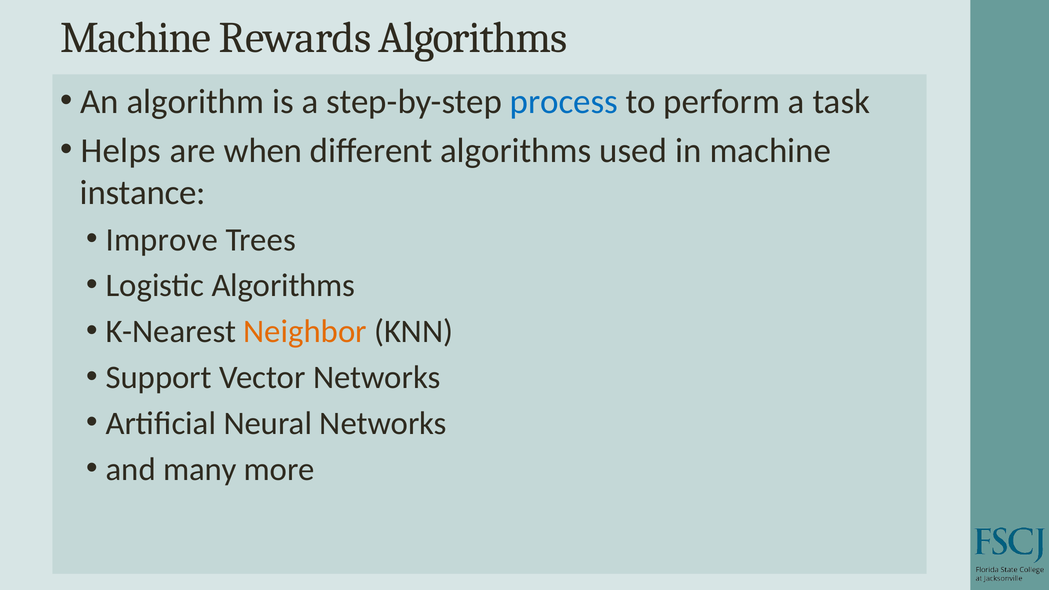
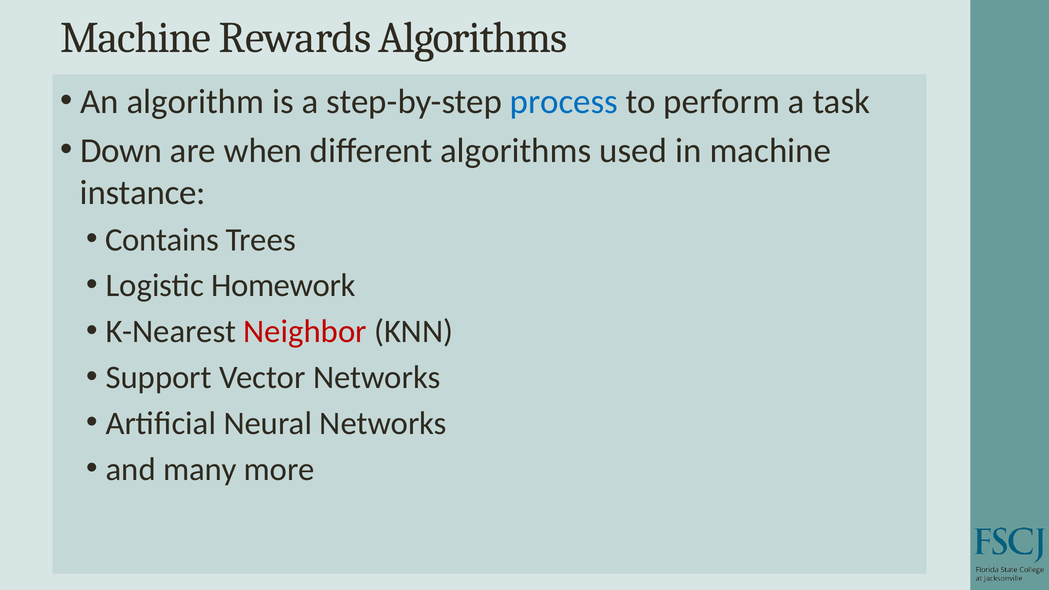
Helps: Helps -> Down (121, 151)
Improve: Improve -> Contains (162, 240)
Logistic Algorithms: Algorithms -> Homework (283, 286)
Neighbor colour: orange -> red (305, 332)
